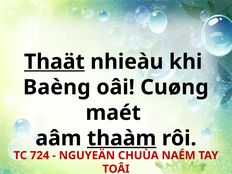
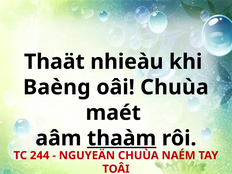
Thaät underline: present -> none (54, 62)
oâi Cuøng: Cuøng -> Chuùa (174, 87)
724: 724 -> 244 (40, 155)
